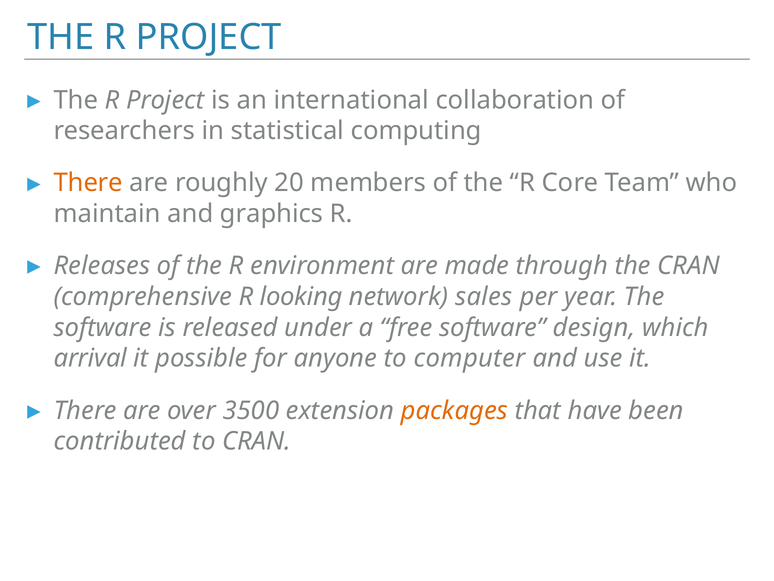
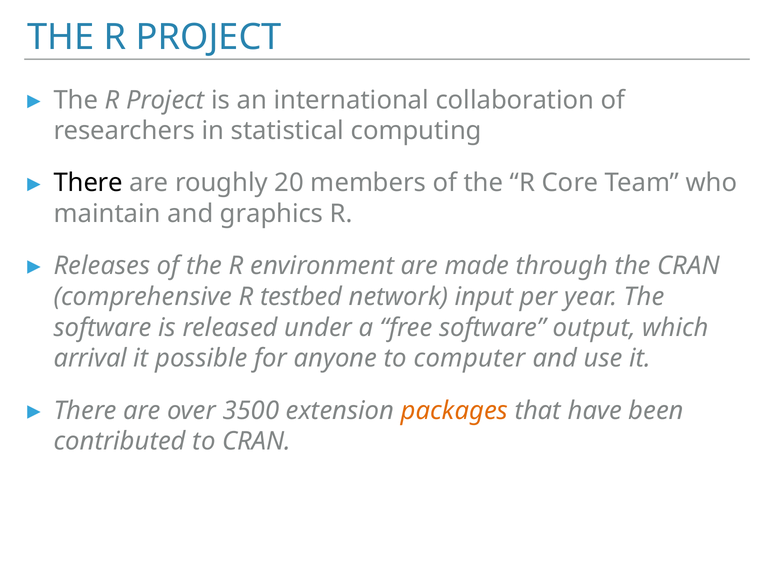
There colour: orange -> black (88, 183)
looking: looking -> testbed (301, 297)
sales: sales -> input (484, 297)
design: design -> output (594, 327)
